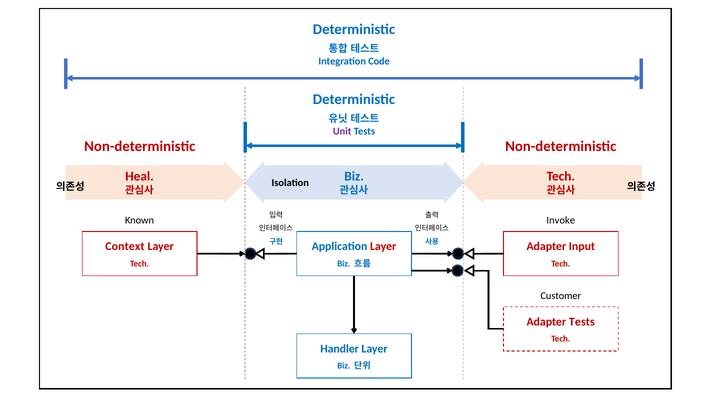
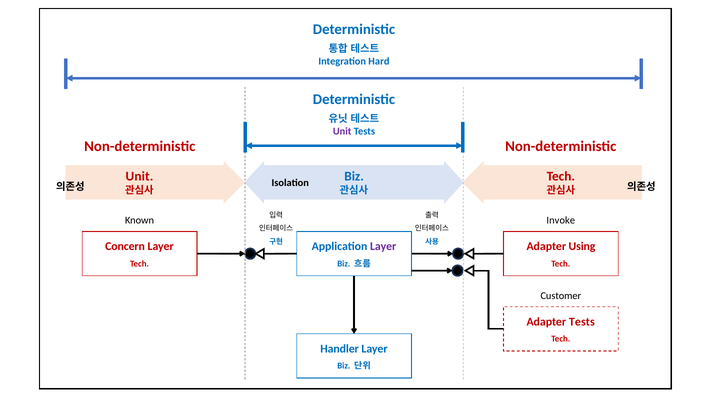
Code: Code -> Hard (379, 62)
Heal: Heal -> Unit (139, 176)
Context: Context -> Concern (125, 247)
Layer colour: red -> purple (383, 247)
Input: Input -> Using (582, 247)
